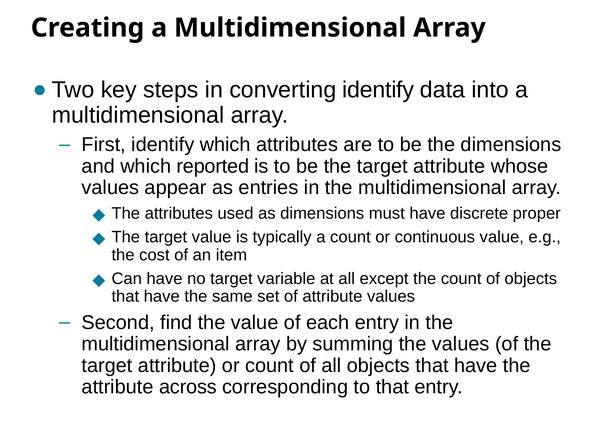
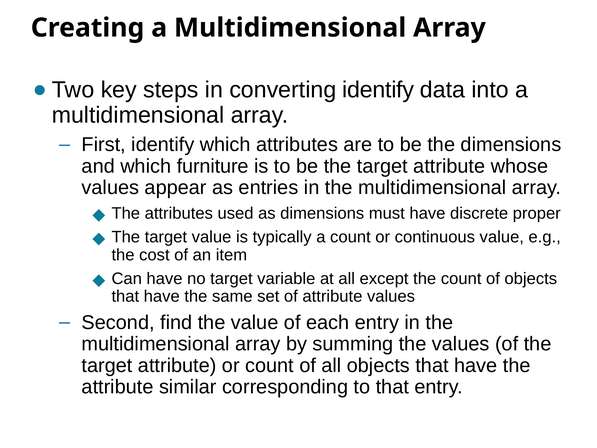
reported: reported -> furniture (213, 166)
across: across -> similar (188, 387)
